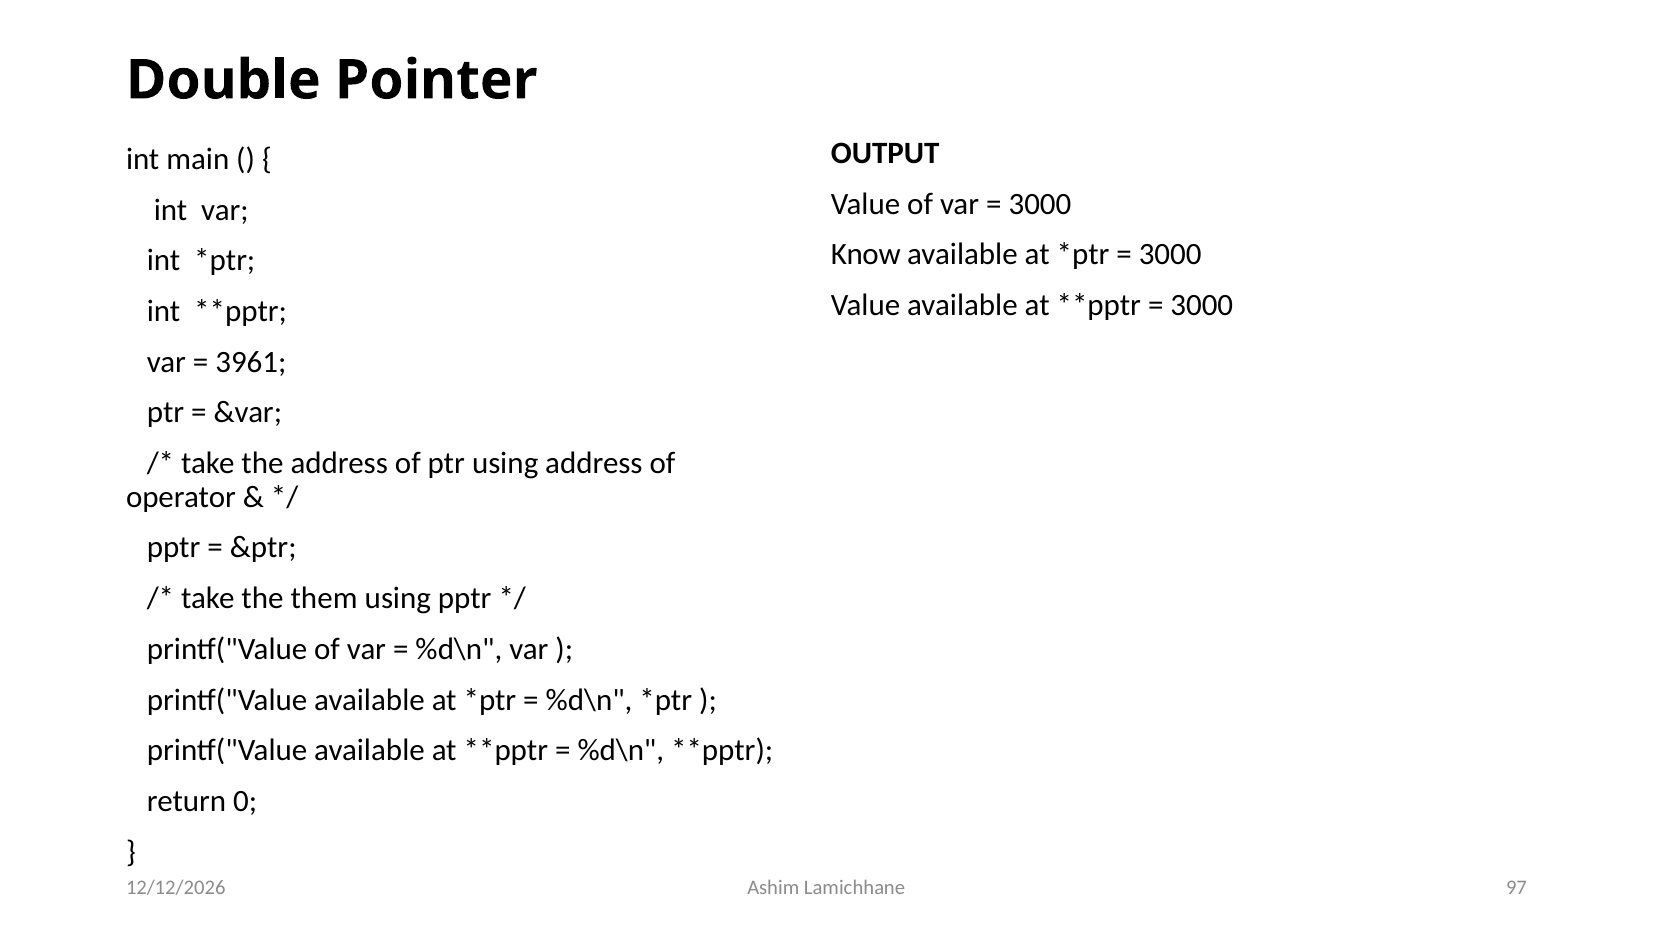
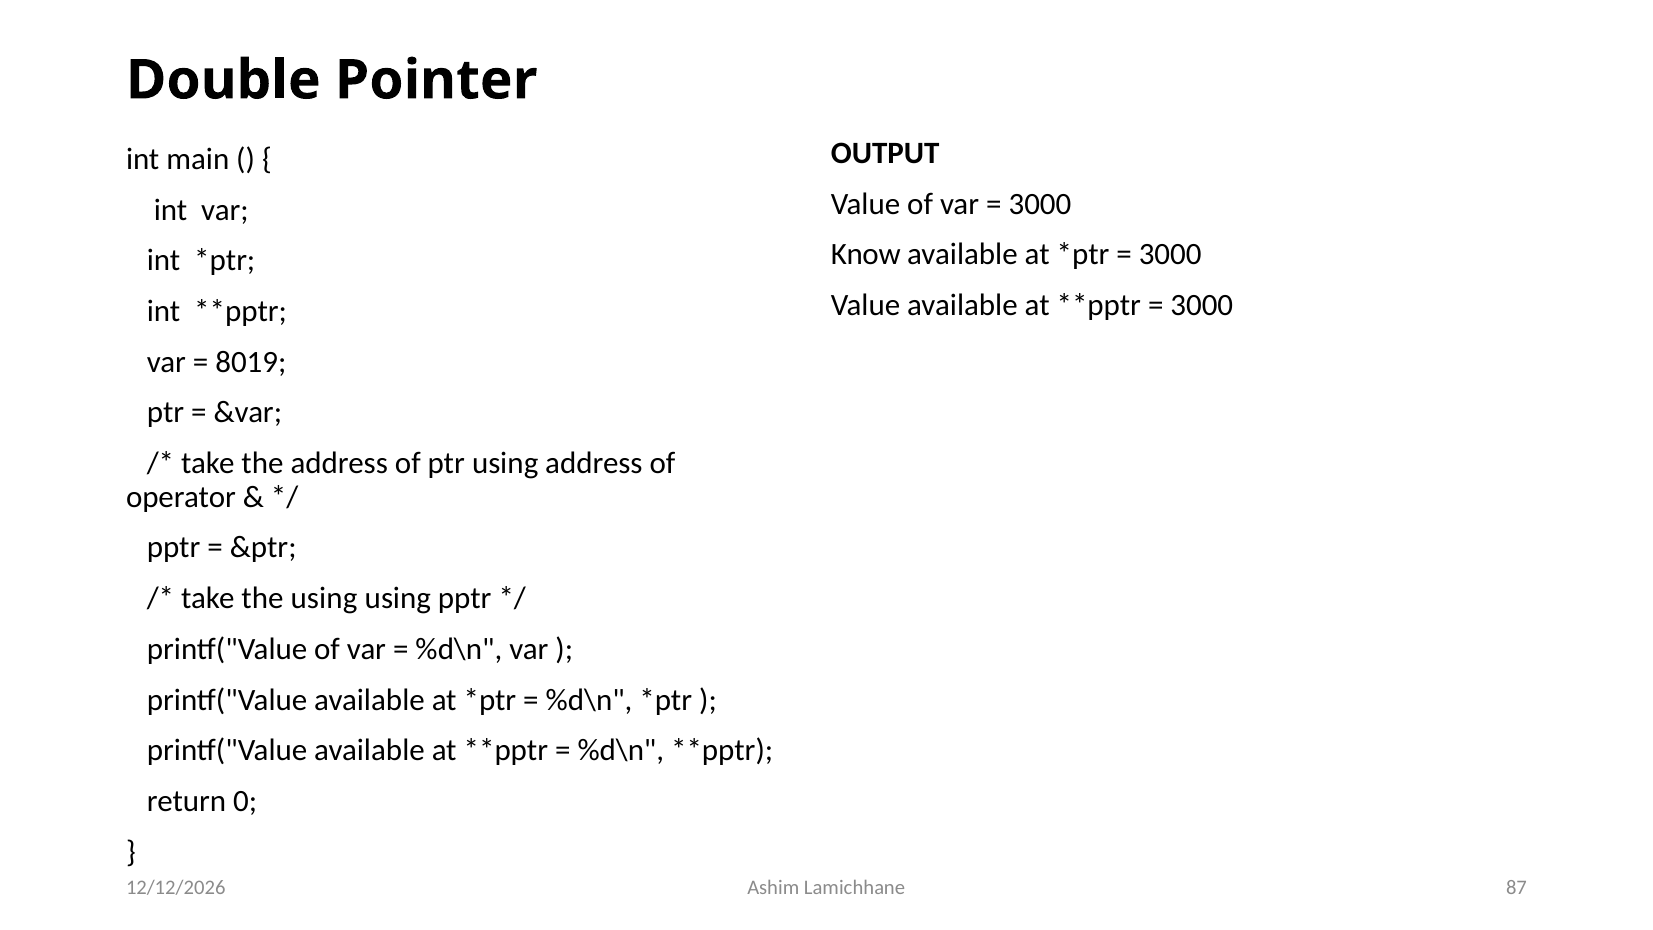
3961: 3961 -> 8019 (251, 362)
the them: them -> using (324, 598)
97: 97 -> 87 (1516, 888)
